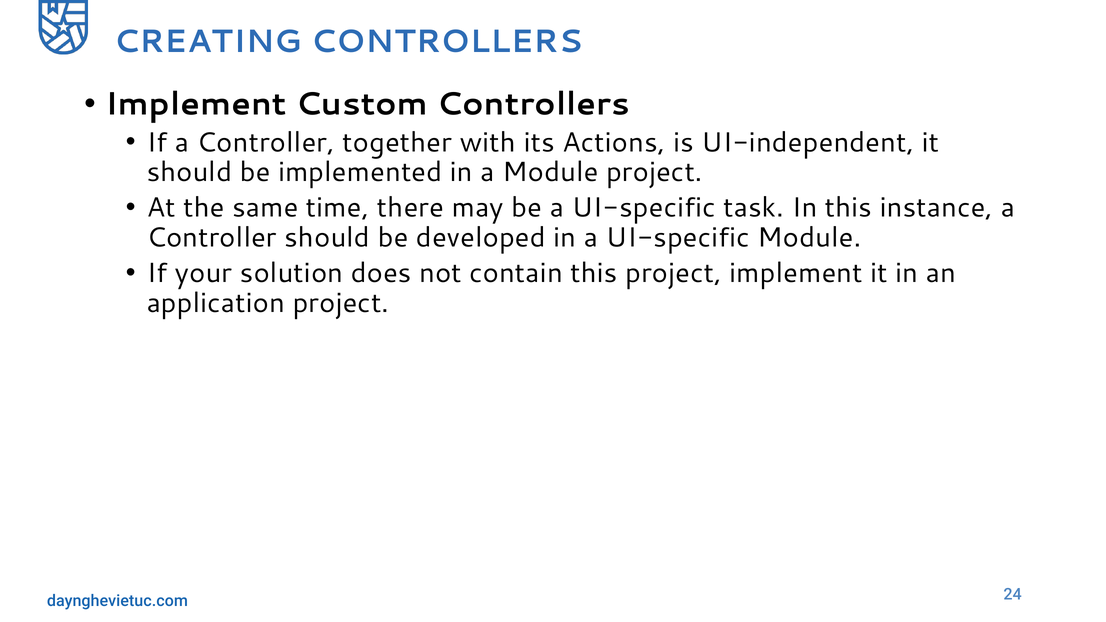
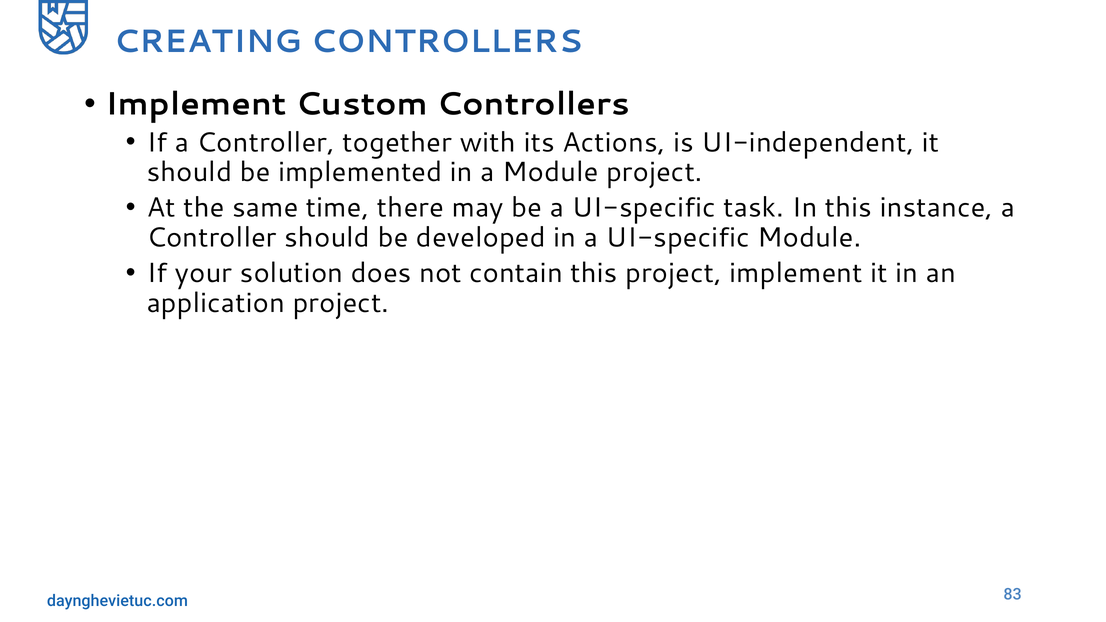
24: 24 -> 83 (1013, 594)
